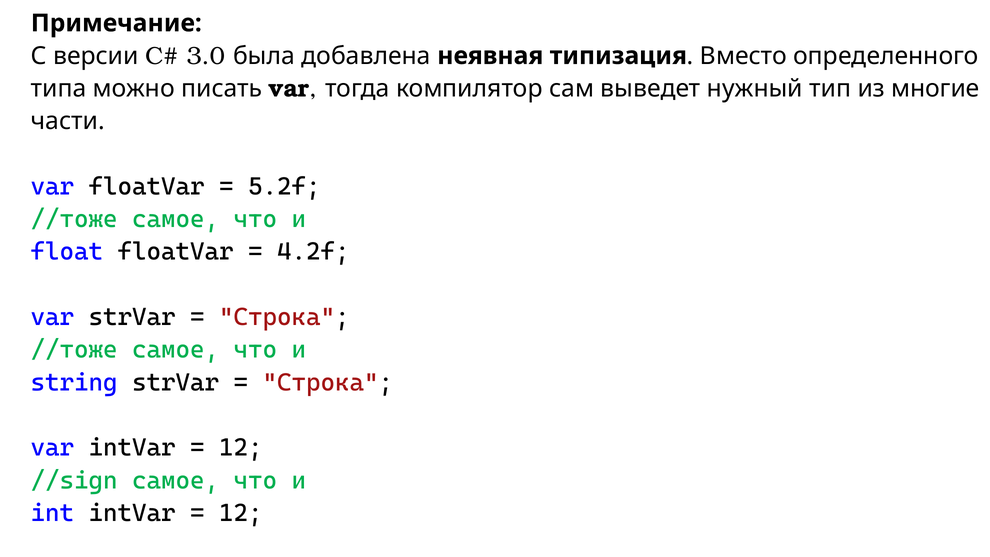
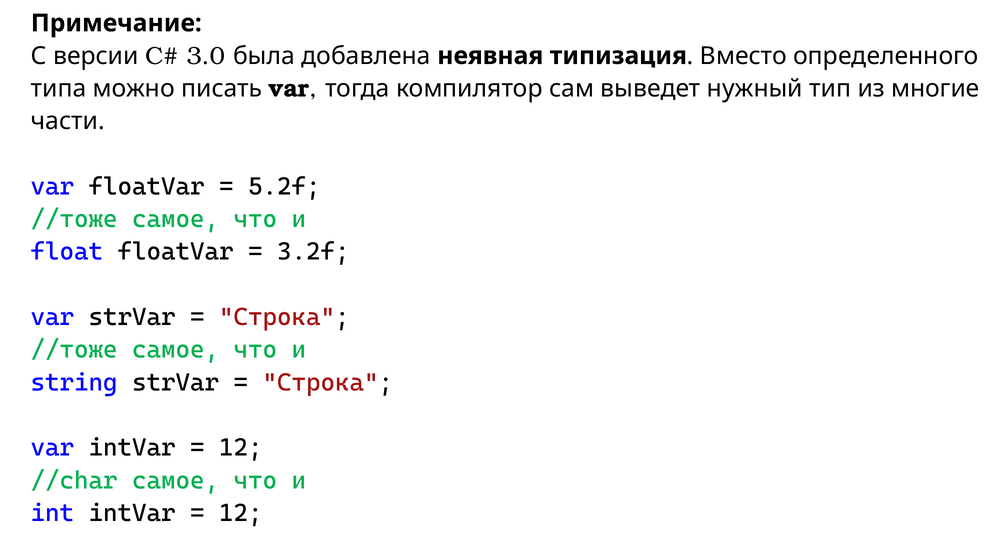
4.2f: 4.2f -> 3.2f (314, 252)
//sign: //sign -> //char (74, 480)
